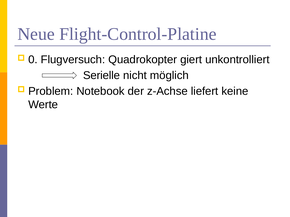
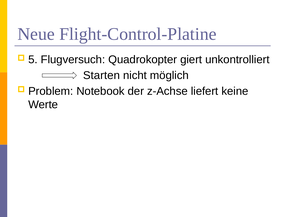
0: 0 -> 5 (33, 60)
Serielle: Serielle -> Starten (101, 76)
